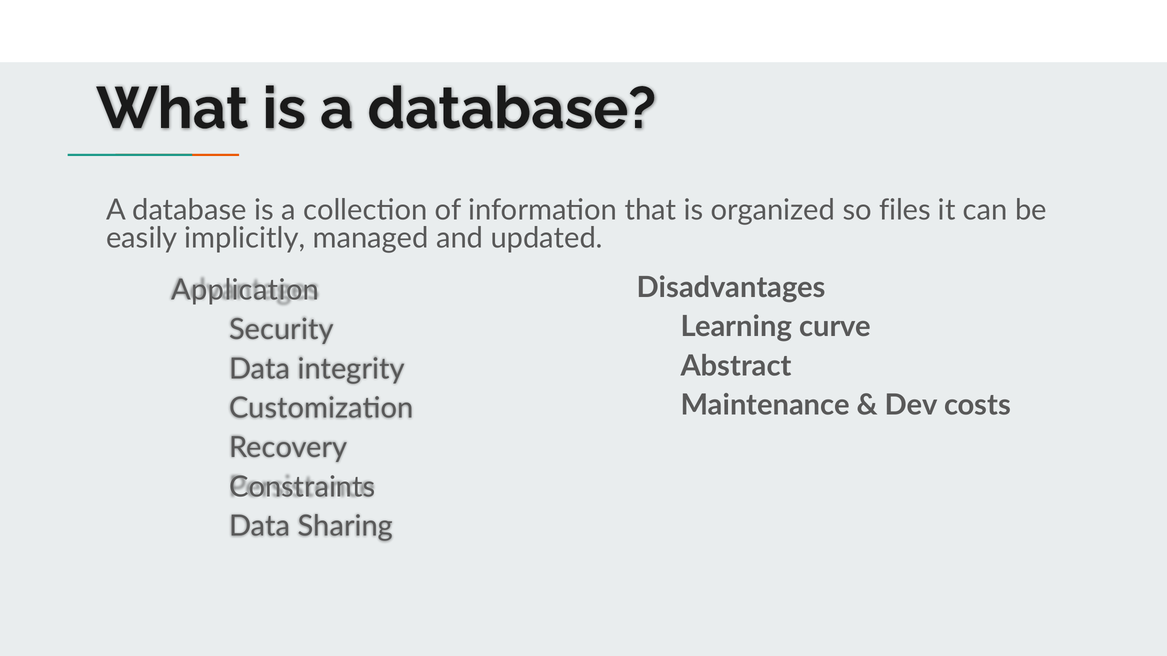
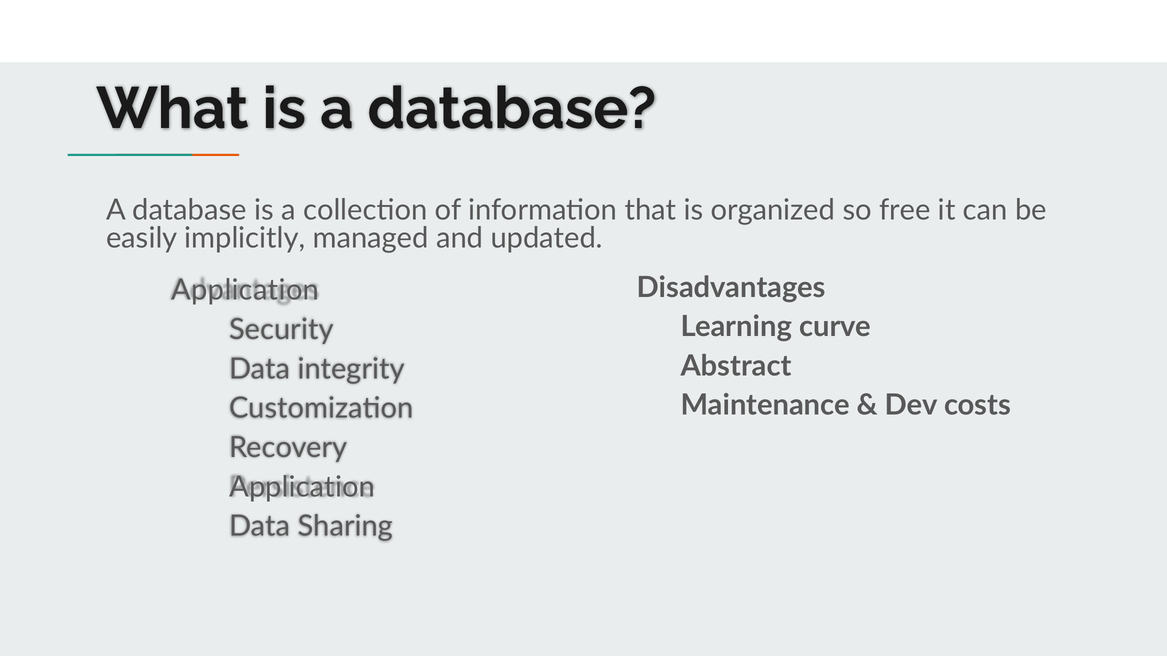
files: files -> free (905, 210)
Constraints: Constraints -> Application (302, 487)
